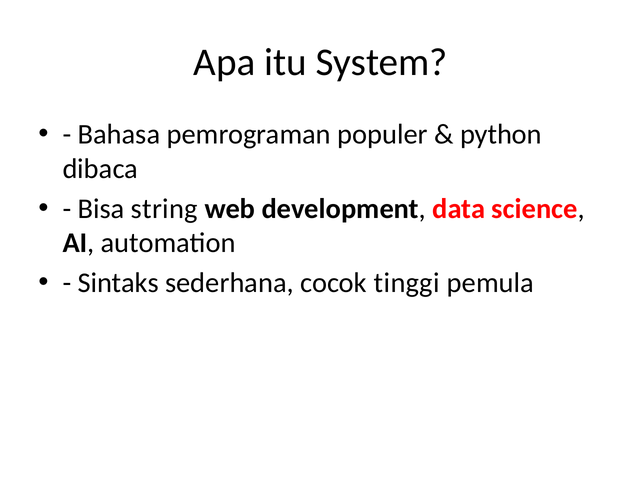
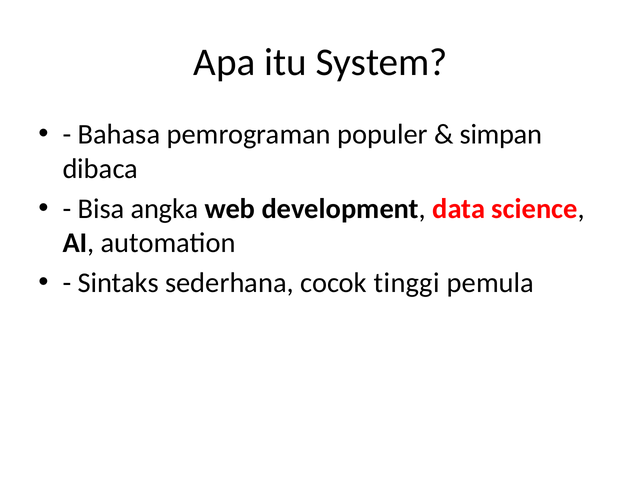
python: python -> simpan (501, 134)
string: string -> angka (165, 209)
